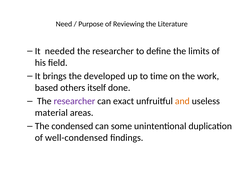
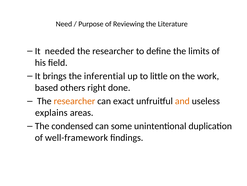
developed: developed -> inferential (105, 76)
time: time -> little (159, 76)
itself: itself -> right (97, 87)
researcher colour: purple -> orange (74, 101)
material: material -> explains (51, 112)
well-condensed: well-condensed -> well-framework (76, 137)
